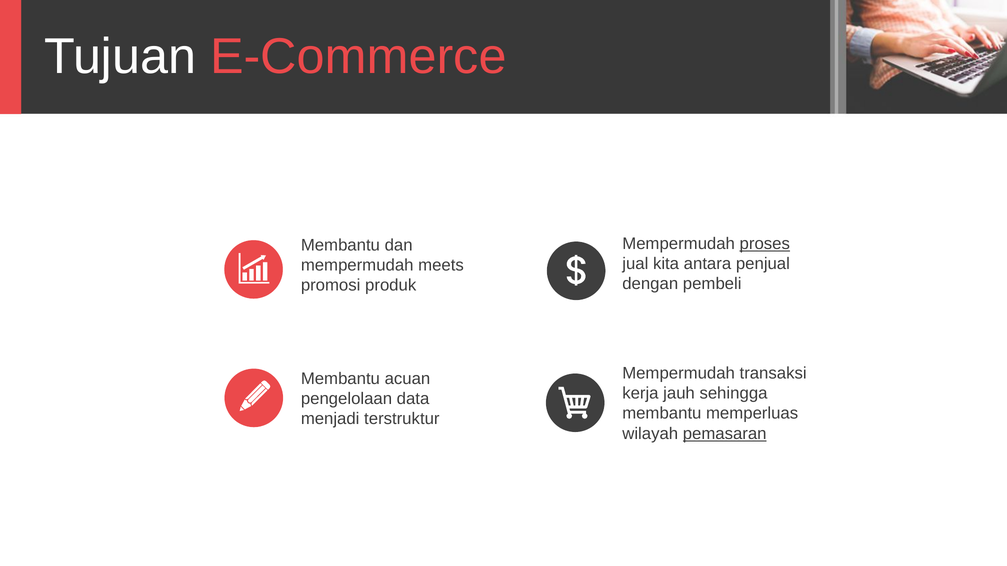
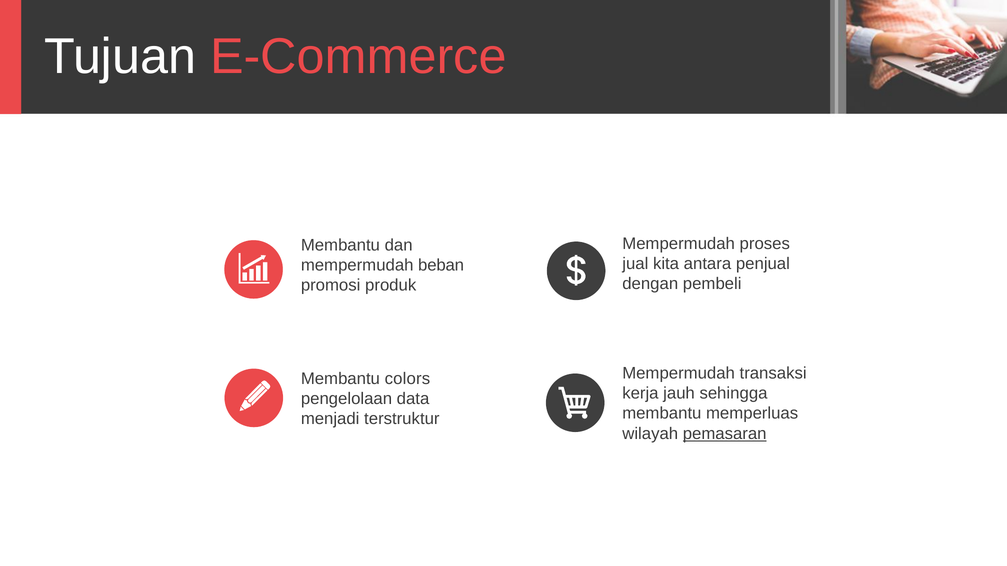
proses underline: present -> none (765, 244)
meets: meets -> beban (441, 265)
acuan: acuan -> colors (407, 379)
